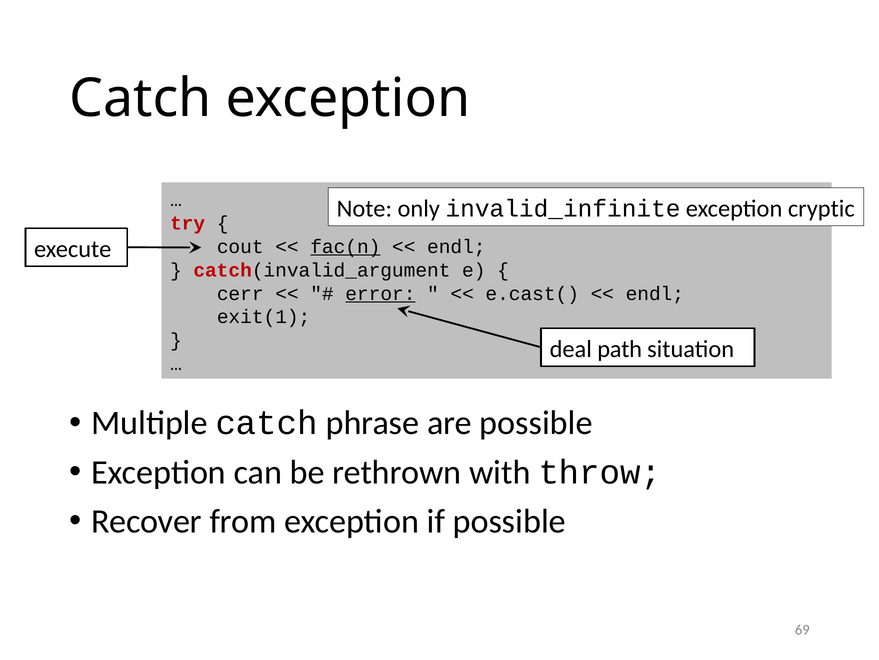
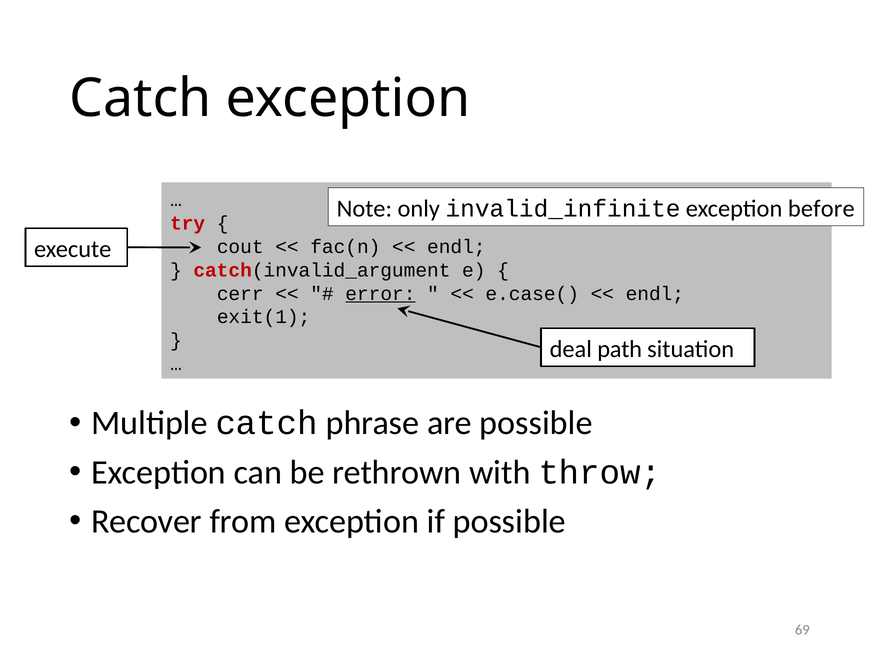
cryptic: cryptic -> before (821, 208)
fac(n underline: present -> none (345, 246)
e.cast(: e.cast( -> e.case( (532, 293)
